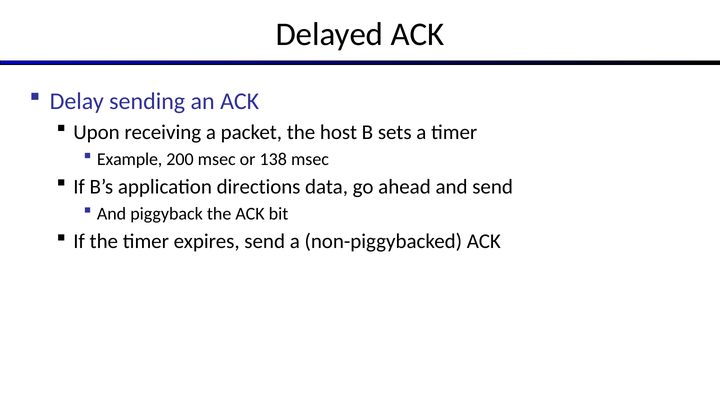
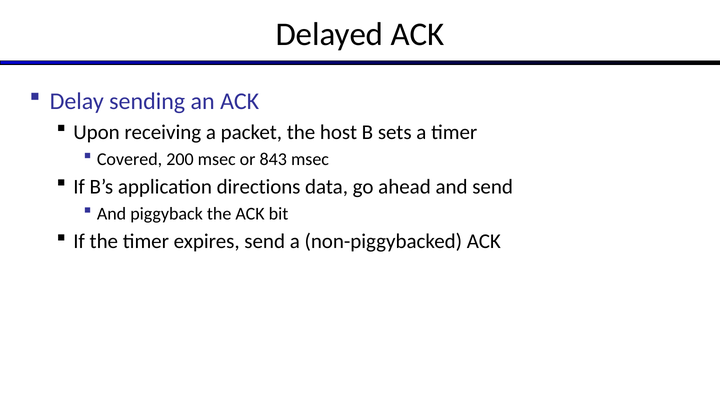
Example: Example -> Covered (130, 159)
138: 138 -> 843 (273, 159)
